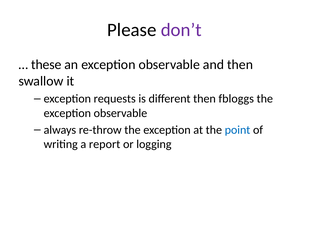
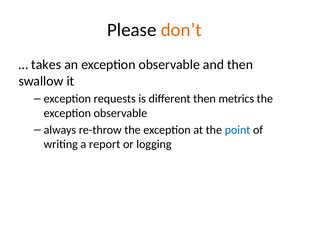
don’t colour: purple -> orange (181, 30)
these: these -> takes (46, 65)
fbloggs: fbloggs -> metrics (236, 99)
